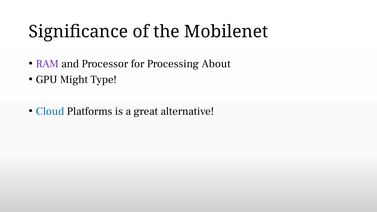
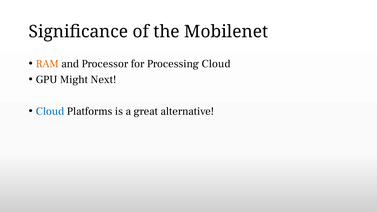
RAM colour: purple -> orange (47, 64)
Processing About: About -> Cloud (216, 64)
Type: Type -> Next (103, 80)
